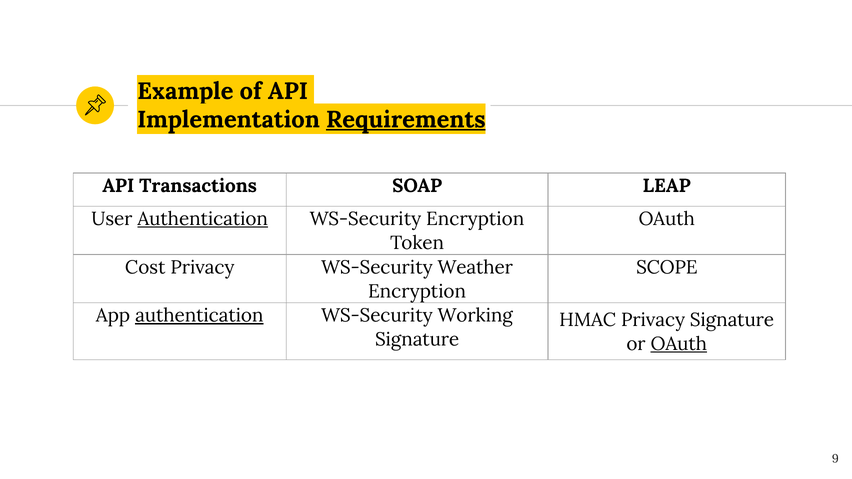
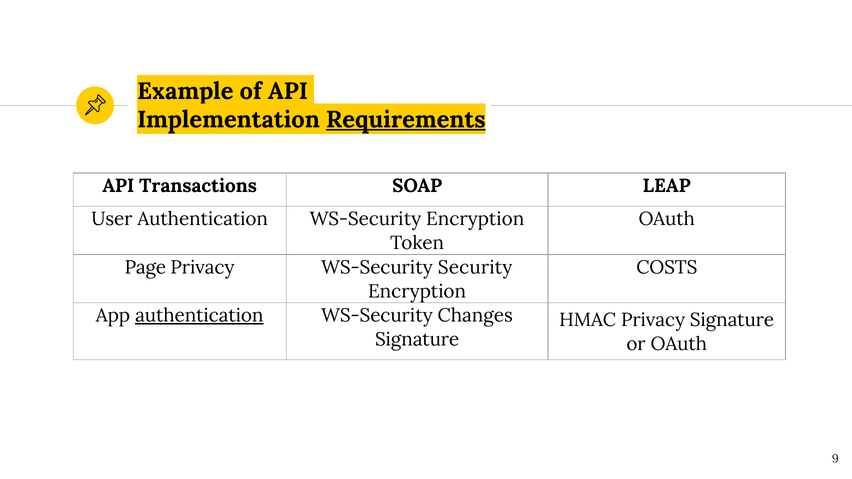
Authentication underline: present -> none (203, 219)
Cost: Cost -> Page (145, 267)
Weather: Weather -> Security (475, 267)
SCOPE: SCOPE -> COSTS (667, 267)
Working: Working -> Changes (475, 316)
OAuth underline: present -> none (679, 344)
